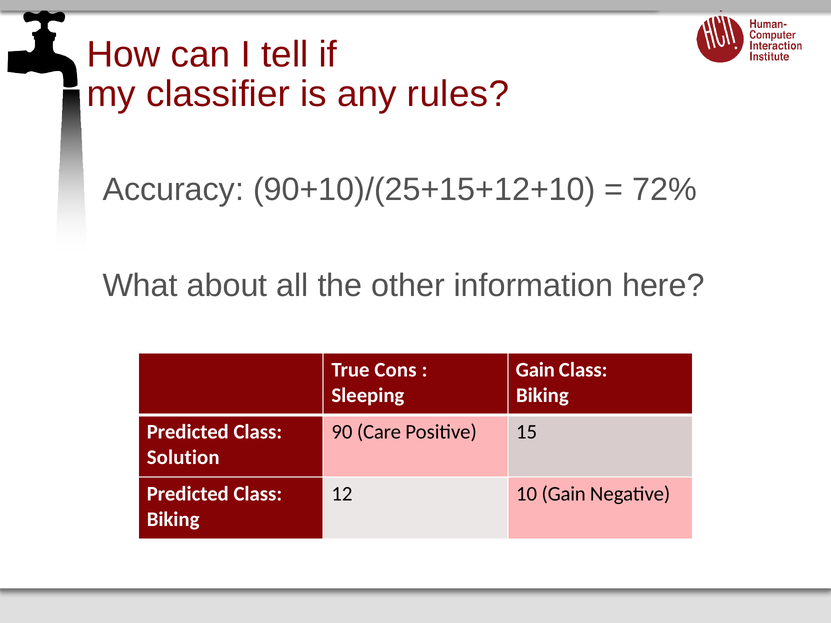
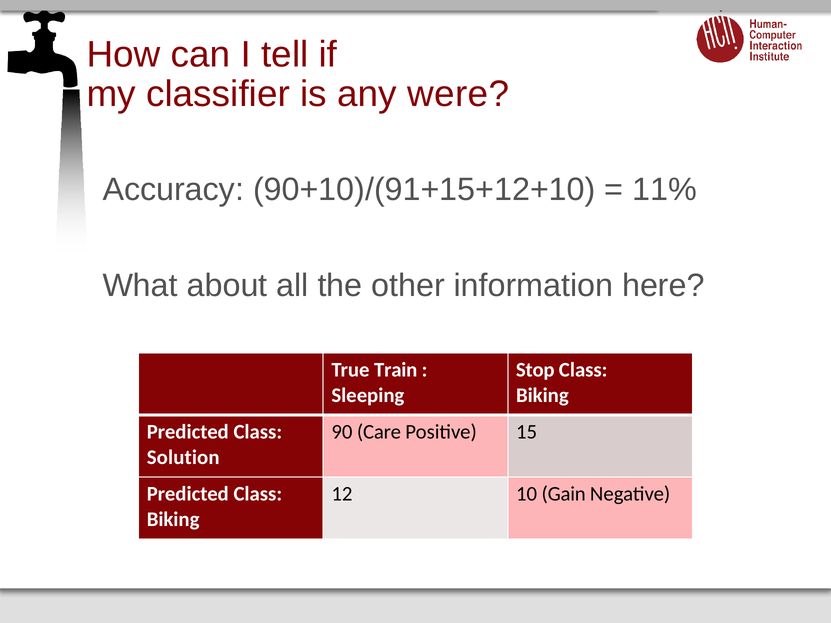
rules: rules -> were (458, 94)
90+10)/(25+15+12+10: 90+10)/(25+15+12+10 -> 90+10)/(91+15+12+10 (424, 190)
72%: 72% -> 11% (664, 190)
Cons: Cons -> Train (396, 370)
Gain: Gain -> Stop (535, 370)
